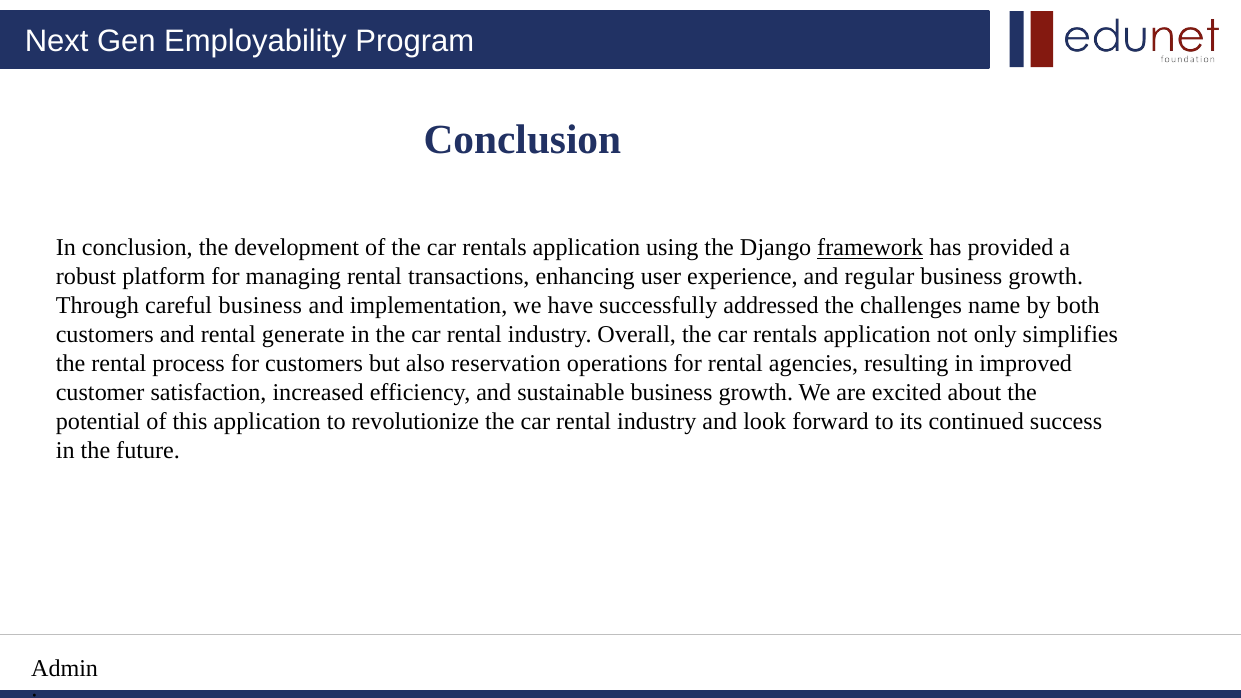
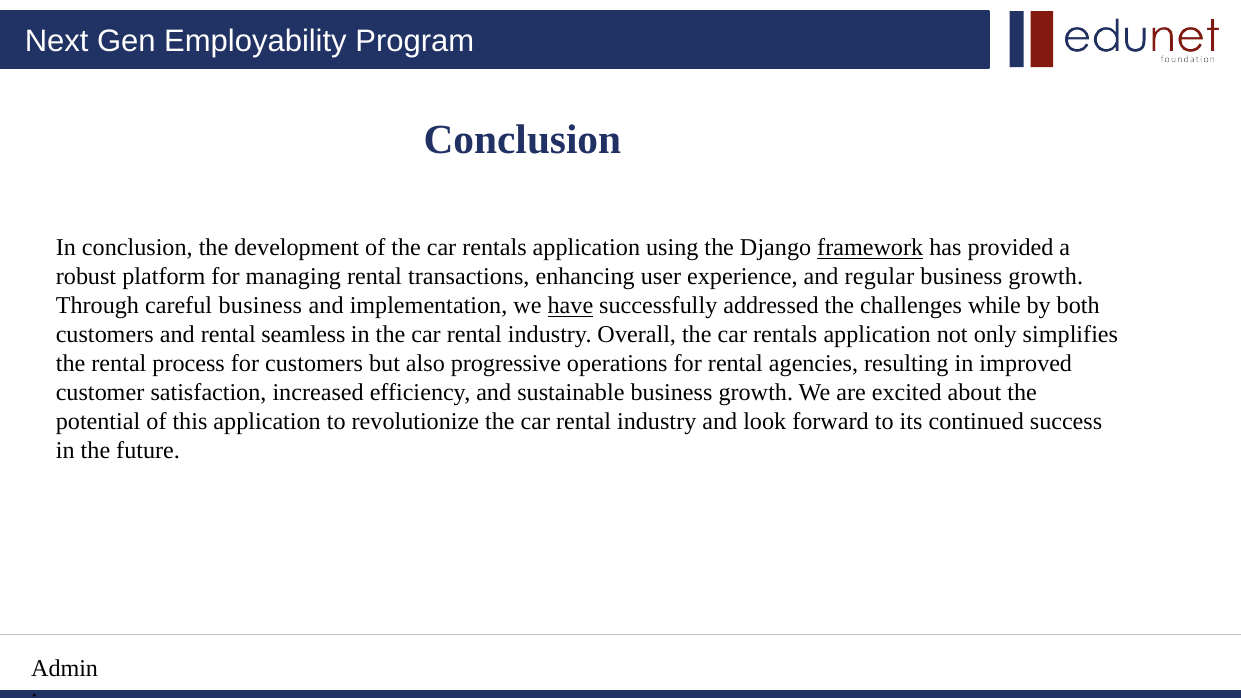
have underline: none -> present (570, 306)
name: name -> while (994, 306)
generate: generate -> seamless (303, 335)
reservation: reservation -> progressive (506, 364)
